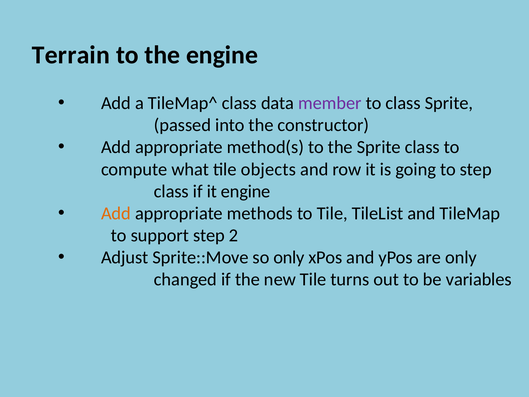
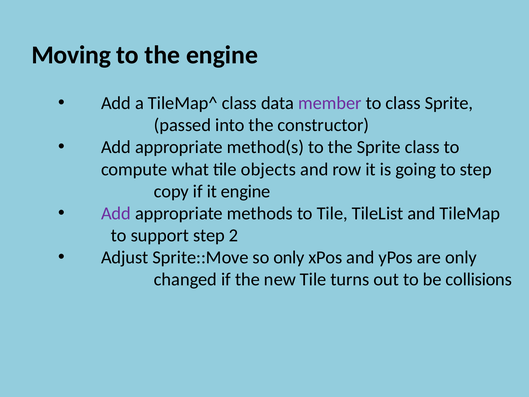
Terrain: Terrain -> Moving (71, 55)
class: class -> copy (171, 191)
Add colour: orange -> purple (116, 213)
variables: variables -> collisions (479, 279)
